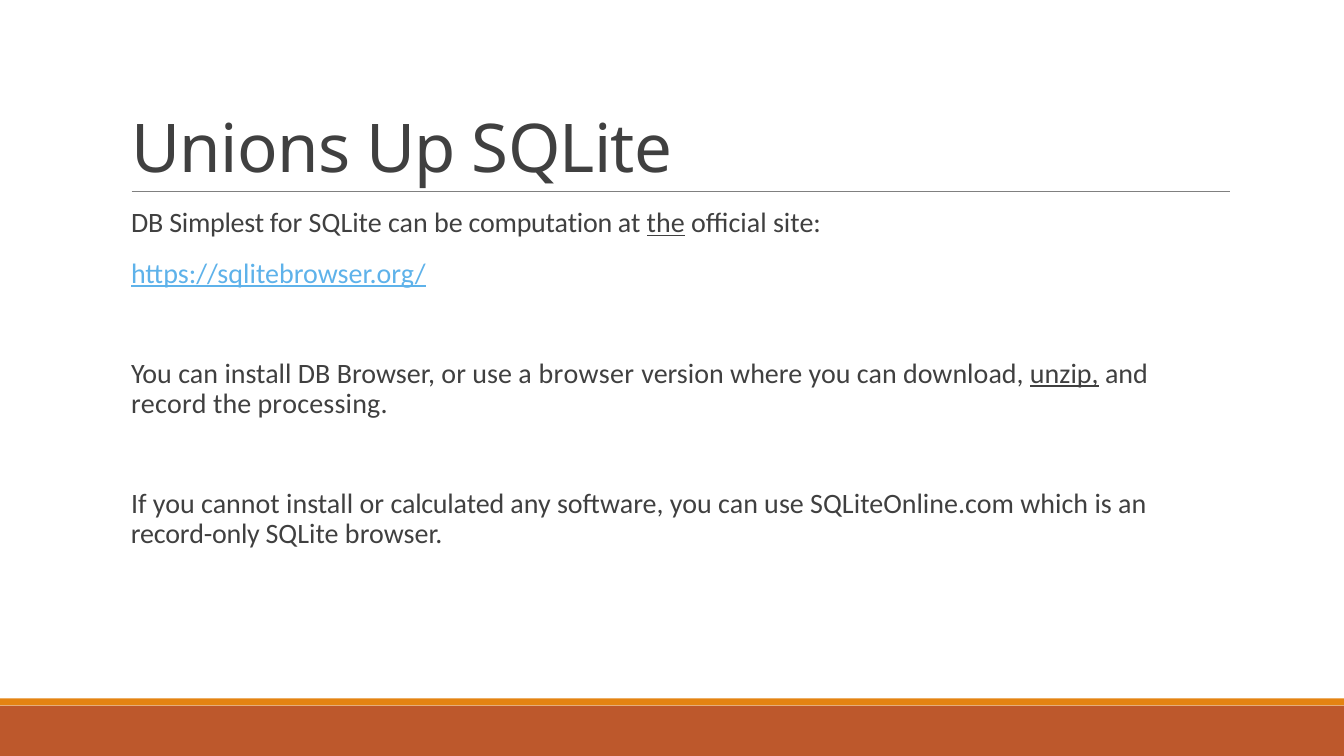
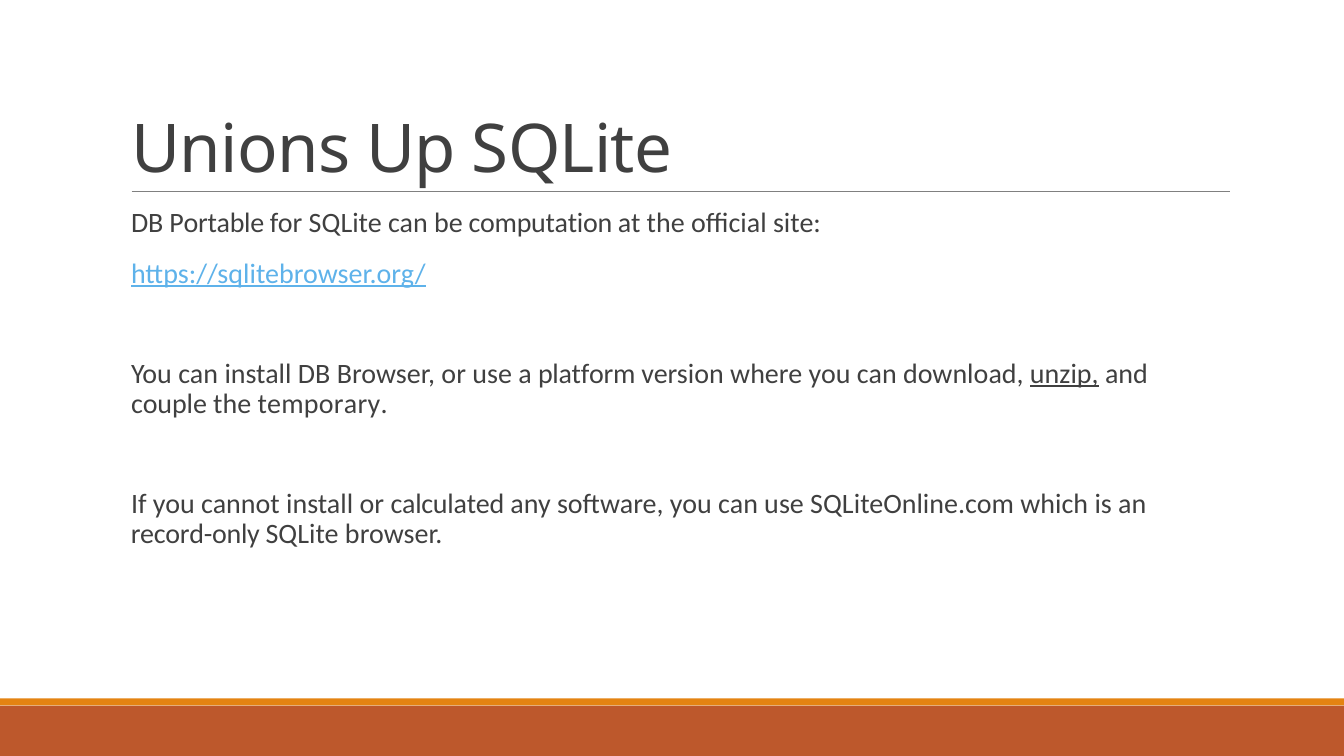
Simplest: Simplest -> Portable (217, 224)
the underline: present -> none (666, 224)
a browser: browser -> platform (587, 374)
record: record -> couple (169, 404)
processing: processing -> temporary (323, 404)
